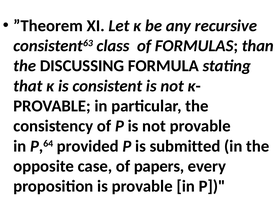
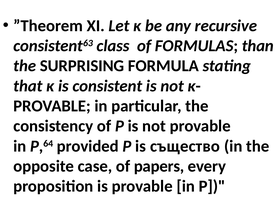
DISCUSSING: DISCUSSING -> SURPRISING (82, 66)
submitted: submitted -> същество (185, 146)
